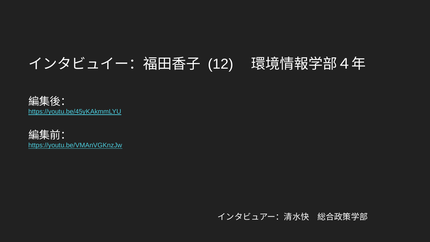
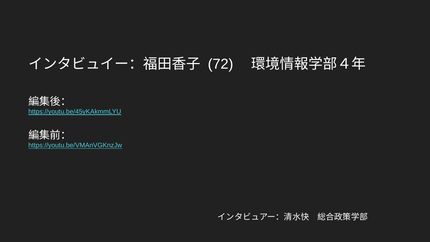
12: 12 -> 72 (221, 64)
